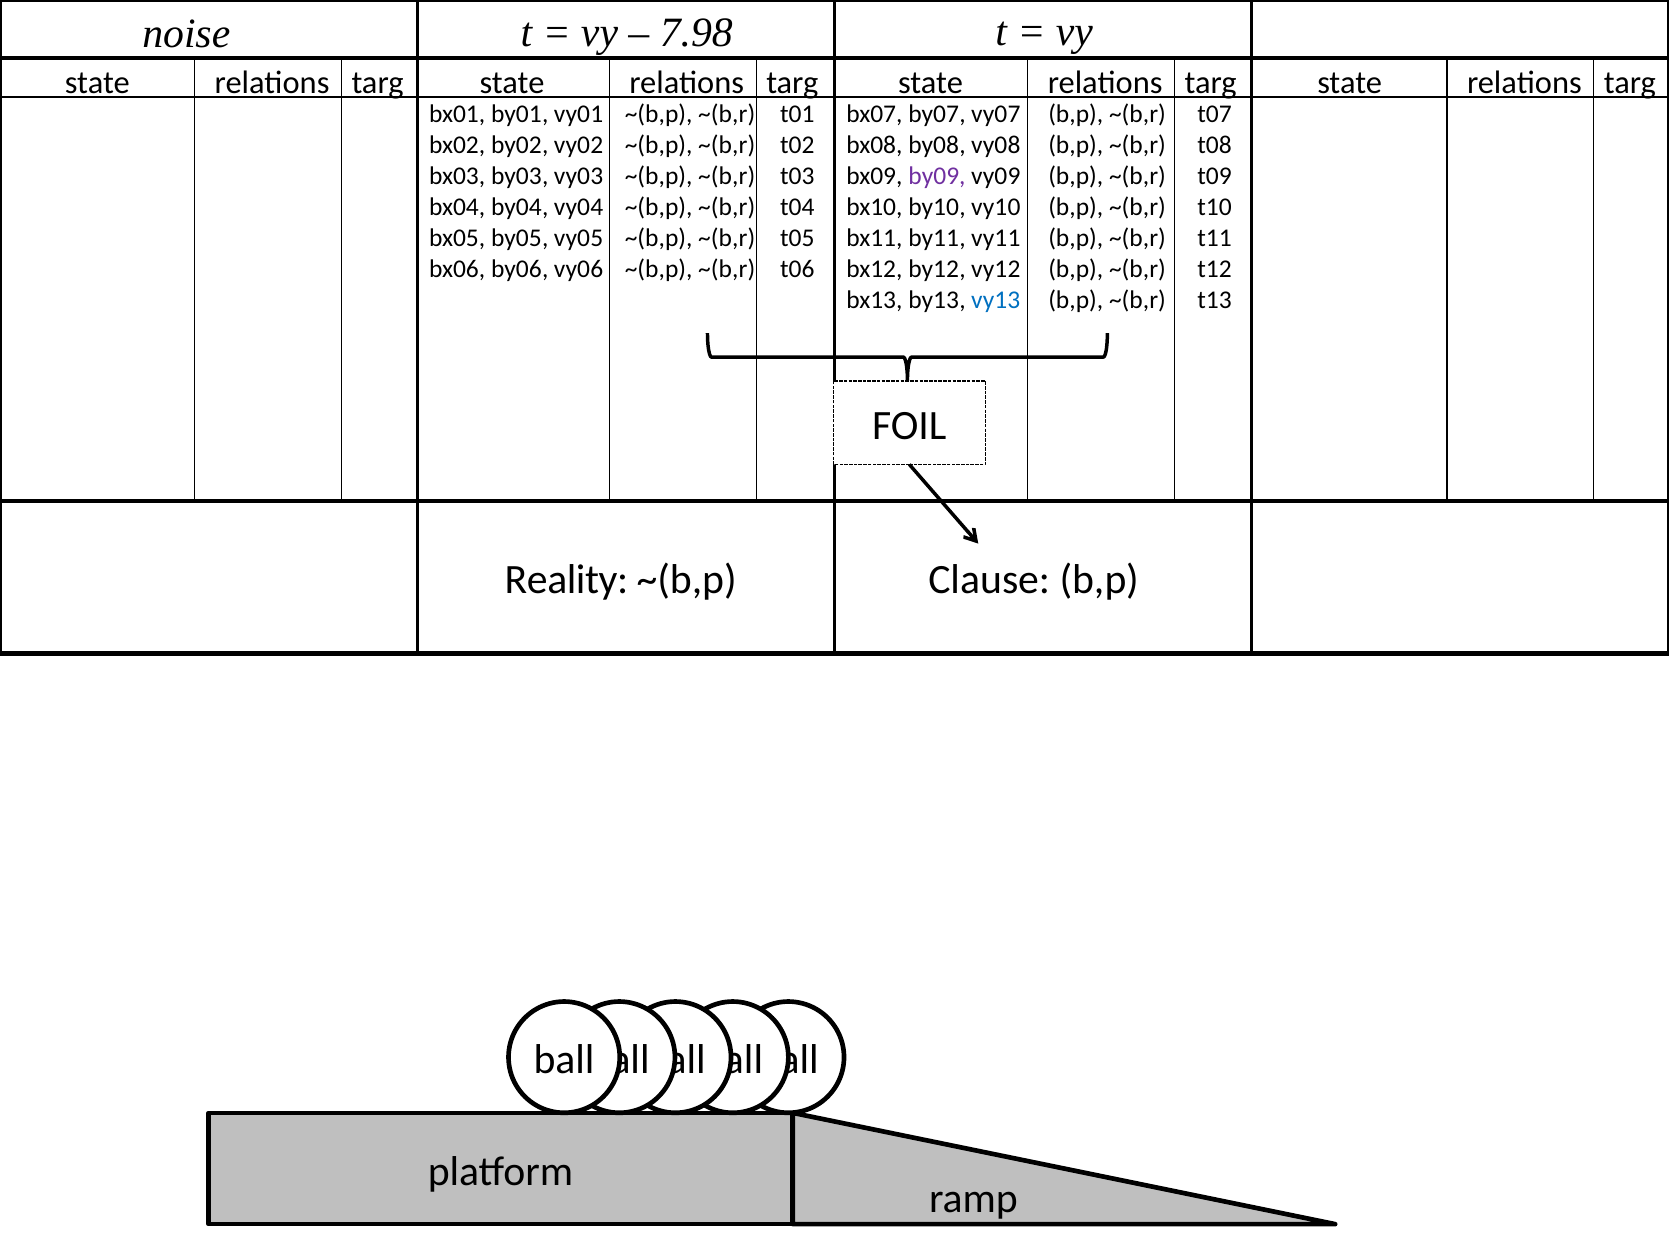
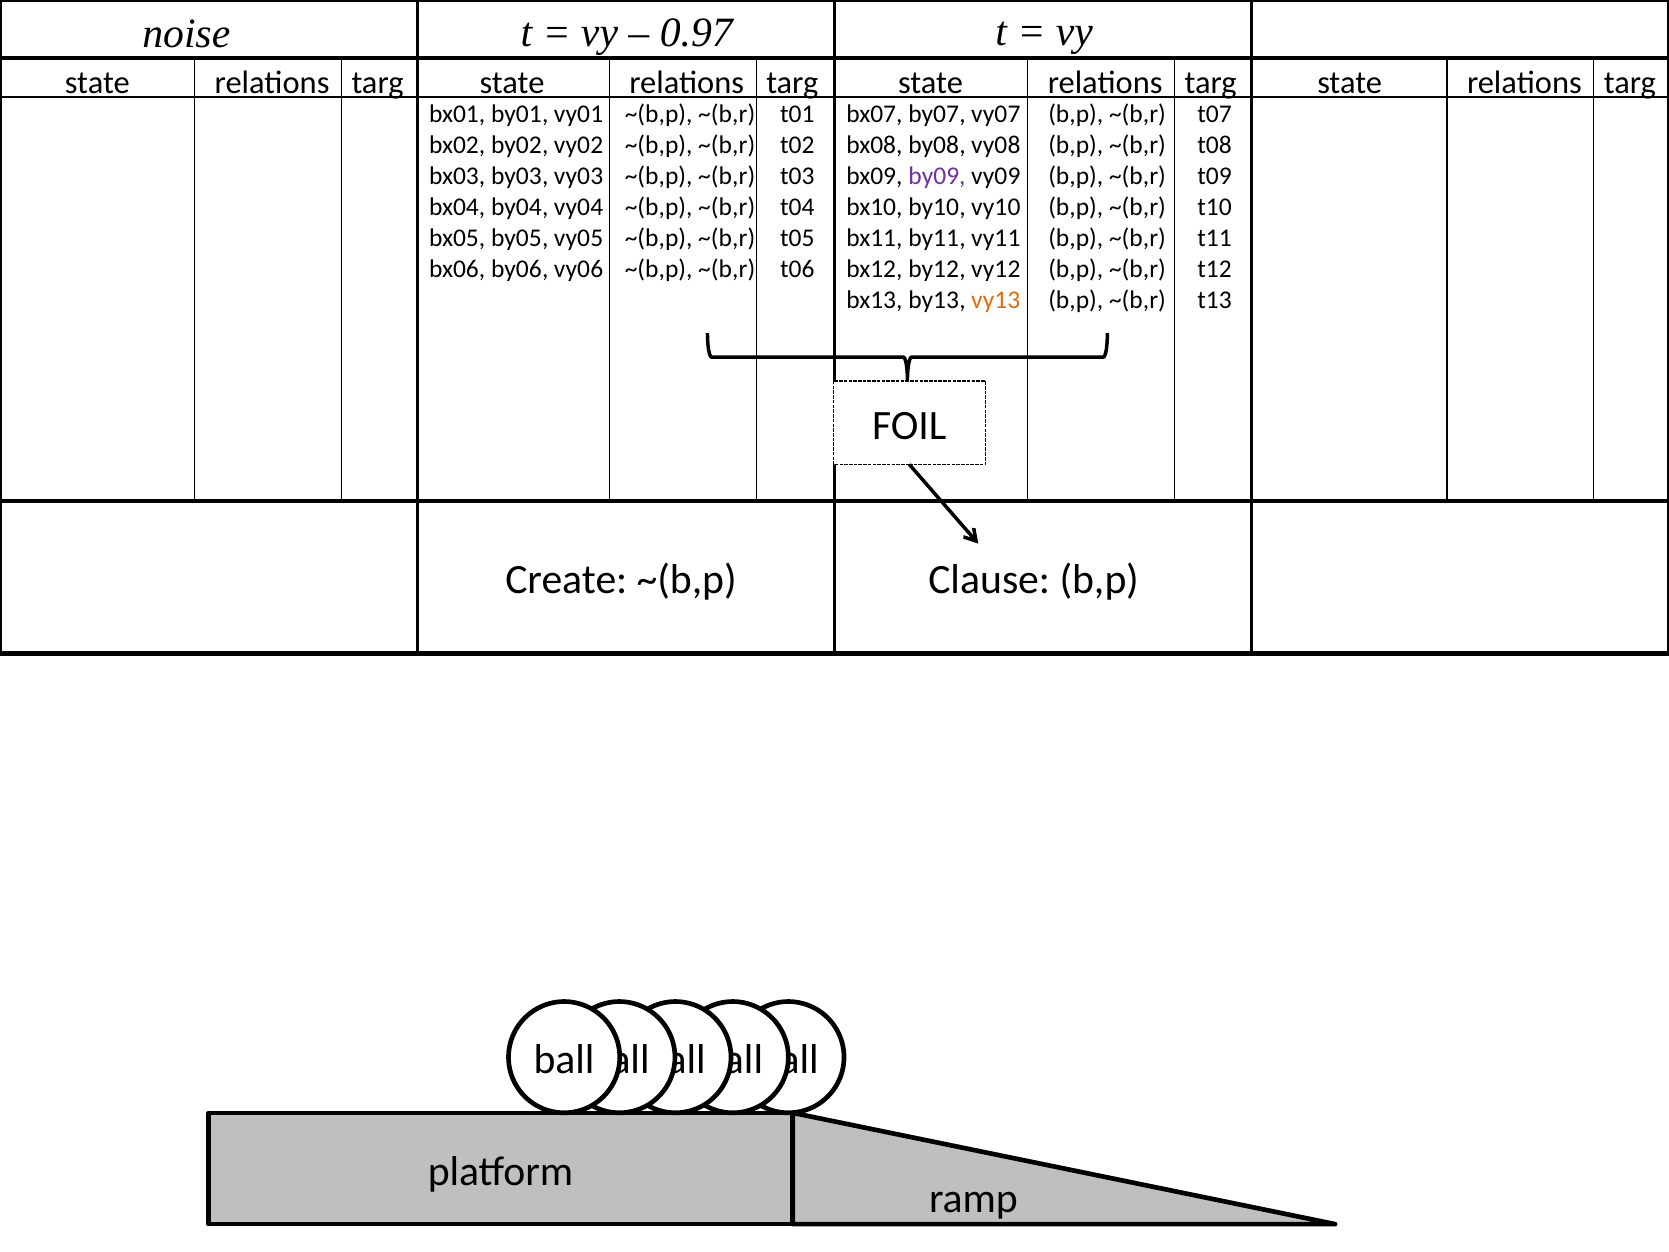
7.98: 7.98 -> 0.97 (696, 33)
vy13 colour: blue -> orange (996, 300)
Reality: Reality -> Create (566, 580)
